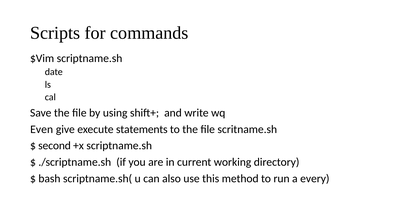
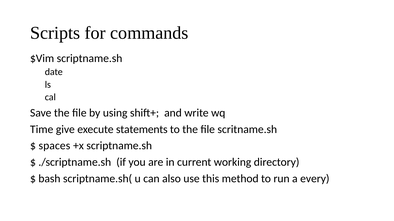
Even: Even -> Time (42, 130)
second: second -> spaces (54, 146)
